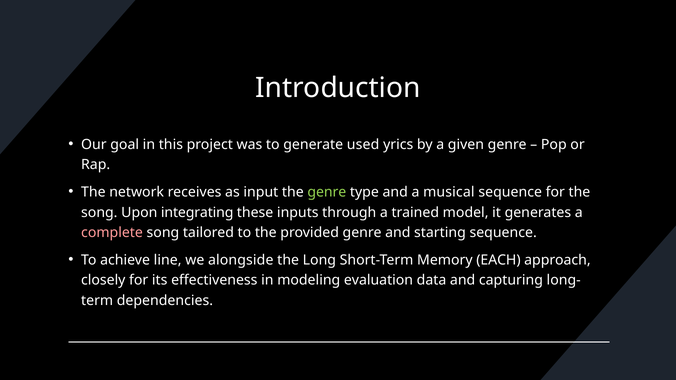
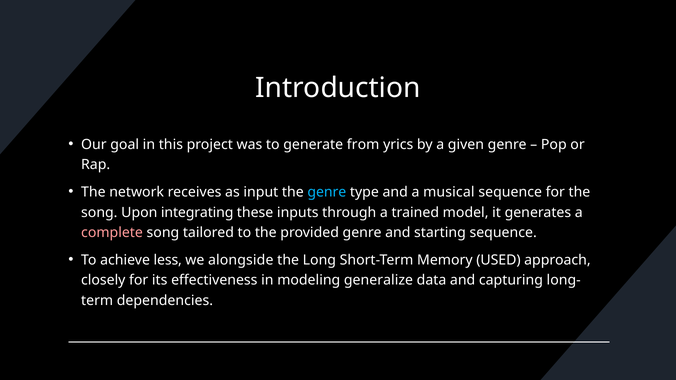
used: used -> from (363, 145)
genre colour: light green -> light blue (327, 192)
line: line -> less (168, 260)
EACH: EACH -> USED (498, 260)
evaluation: evaluation -> generalize (378, 280)
